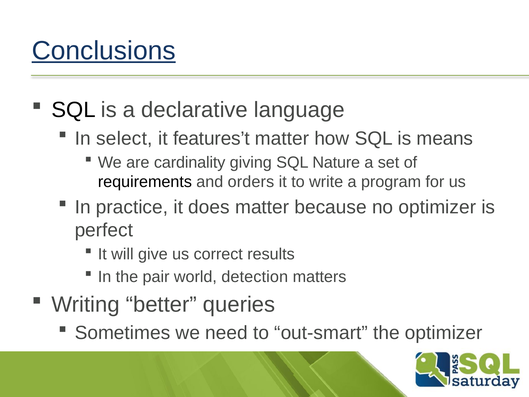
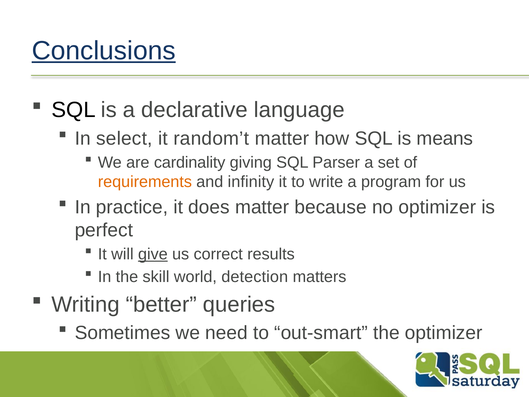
features’t: features’t -> random’t (211, 138)
Nature: Nature -> Parser (336, 162)
requirements colour: black -> orange (145, 182)
orders: orders -> infinity (251, 182)
give underline: none -> present (153, 254)
pair: pair -> skill (156, 277)
